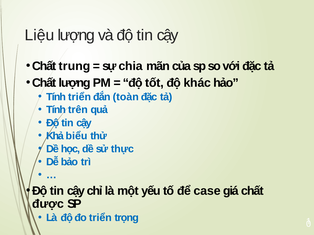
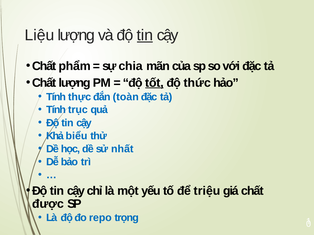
tin underline: none -> present (145, 35)
trung: trung -> phẩm (75, 66)
tốt underline: none -> present (154, 83)
khác: khác -> thức (197, 83)
Tính triển: triển -> thực (80, 97)
trên: trên -> trục (78, 110)
thực: thực -> nhất (122, 149)
case: case -> triệu (207, 191)
đo triển: triển -> repo (100, 218)
